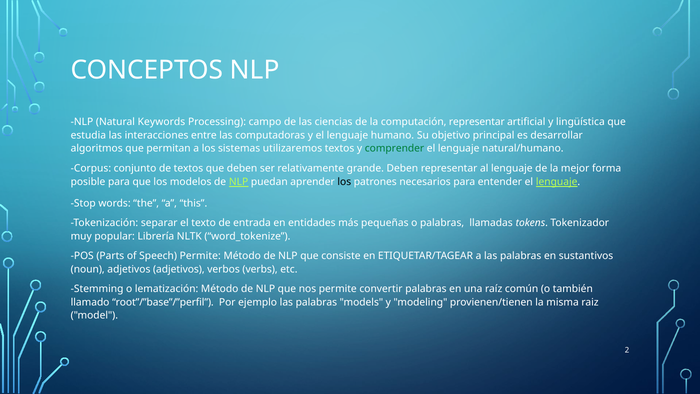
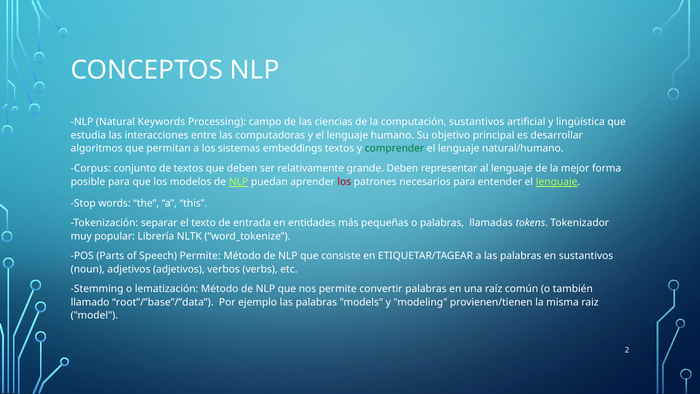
computación representar: representar -> sustantivos (477, 122)
utilizaremos: utilizaremos -> embeddings (293, 148)
los colour: black -> red (344, 182)
root”/”base”/”perfil: root”/”base”/”perfil -> root”/”base”/”data (163, 302)
